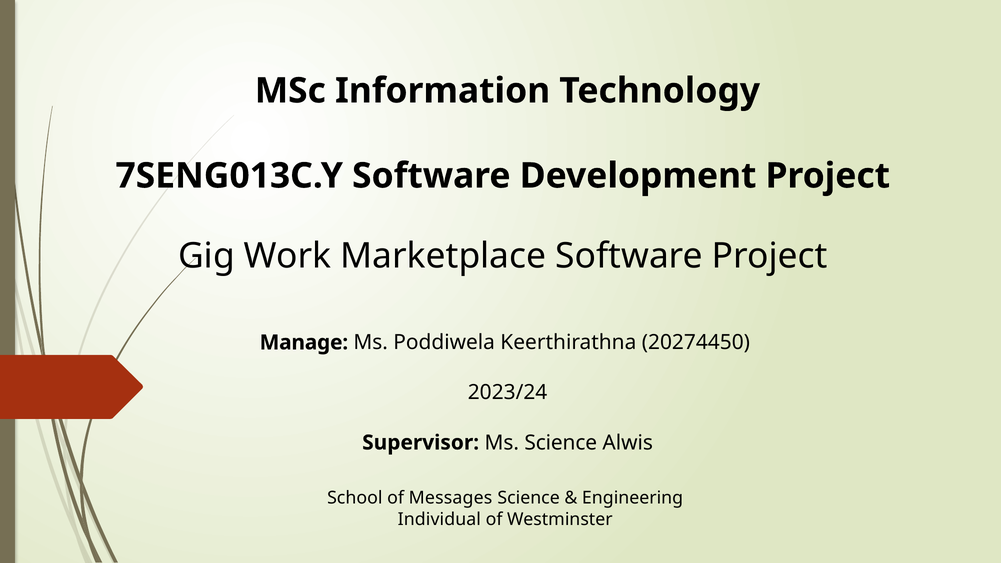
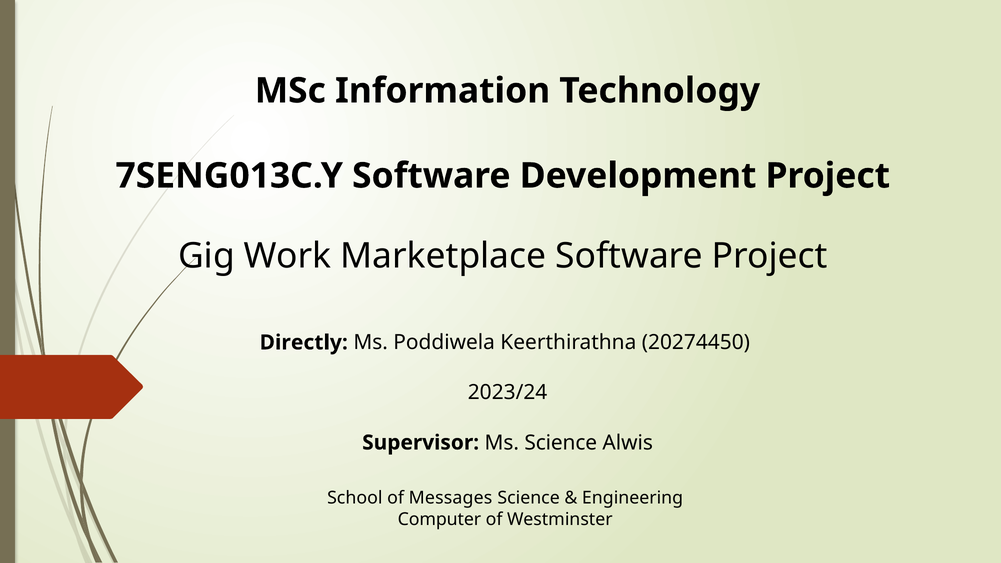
Manage: Manage -> Directly (304, 343)
Individual: Individual -> Computer (439, 519)
